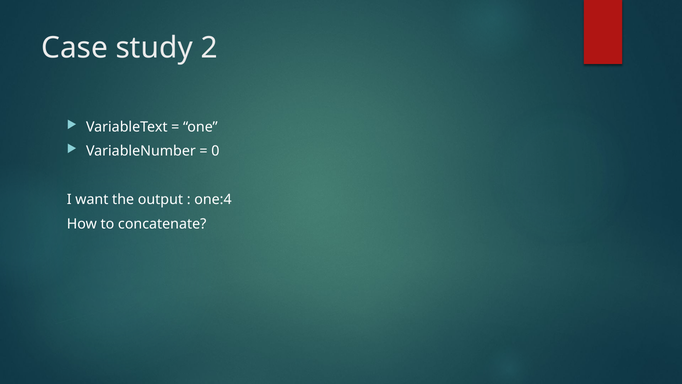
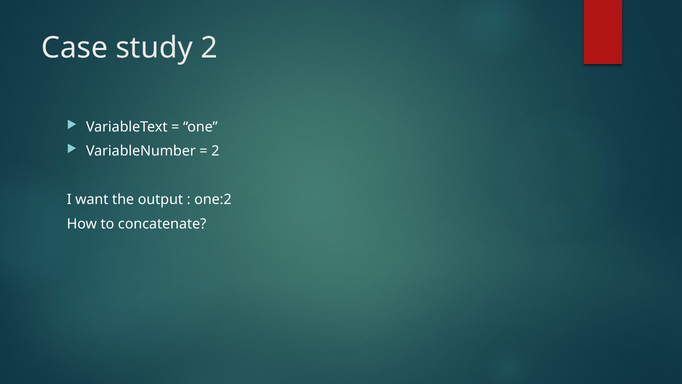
0: 0 -> 2 (215, 151)
one:4: one:4 -> one:2 (213, 199)
